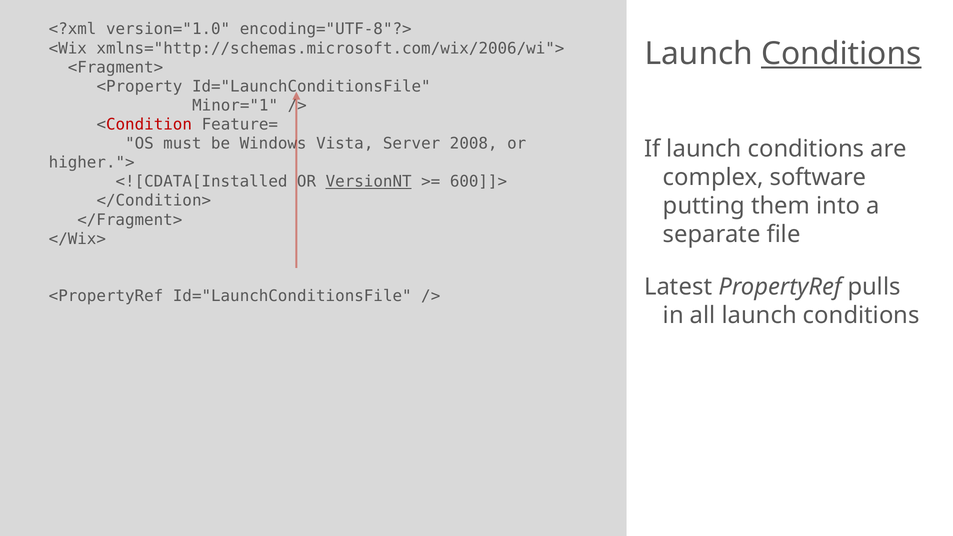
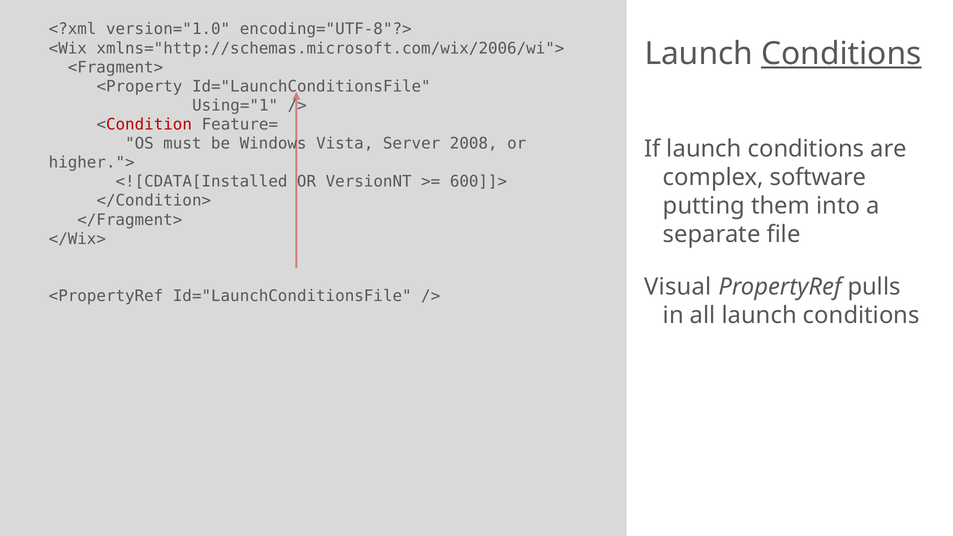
Minor="1: Minor="1 -> Using="1 (235, 105)
VersionNT underline: present -> none (369, 182)
Latest: Latest -> Visual (678, 287)
